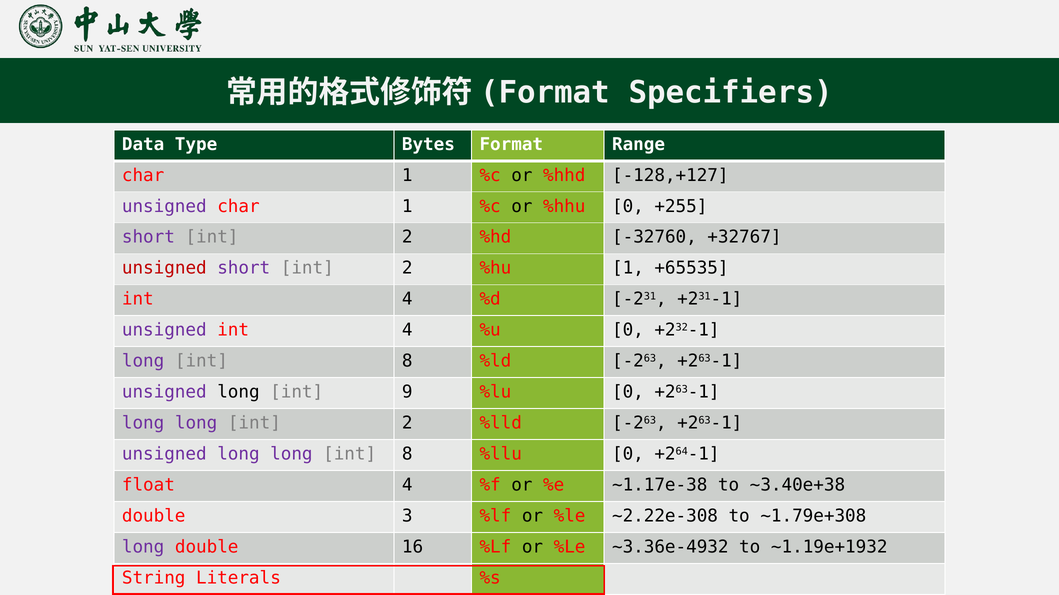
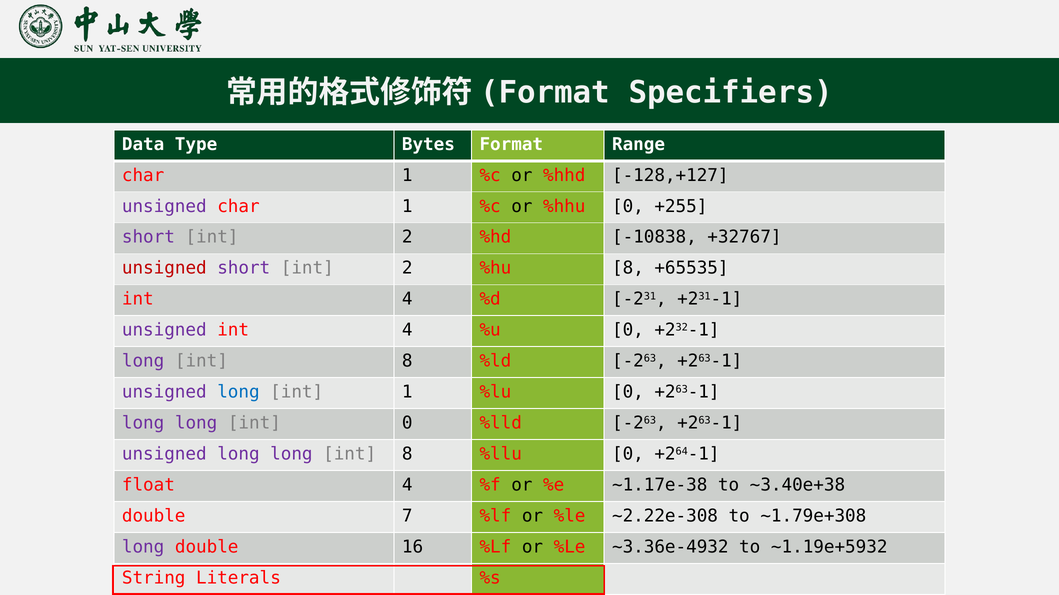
-32760: -32760 -> -10838 (654, 237)
%hu 1: 1 -> 8 (628, 268)
long colour: black -> blue (238, 393)
int 9: 9 -> 1 (407, 393)
long int 2: 2 -> 0 (407, 424)
3: 3 -> 7 (407, 517)
~1.19e+1932: ~1.19e+1932 -> ~1.19e+5932 (829, 548)
